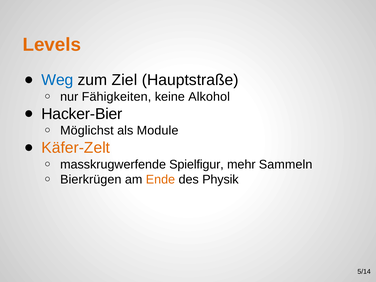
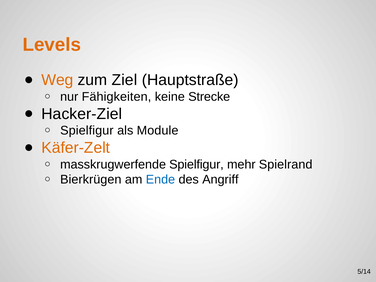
Weg colour: blue -> orange (57, 80)
Alkohol: Alkohol -> Strecke (209, 97)
Hacker-Bier: Hacker-Bier -> Hacker-Ziel (82, 114)
Möglichst: Möglichst -> Spielfigur (87, 131)
Sammeln: Sammeln -> Spielrand (286, 164)
Ende colour: orange -> blue (160, 179)
Physik: Physik -> Angriff (220, 179)
